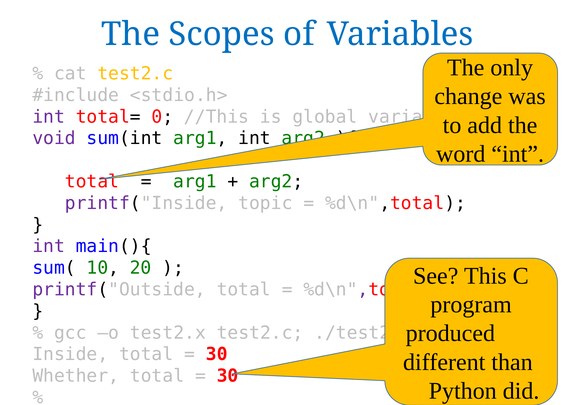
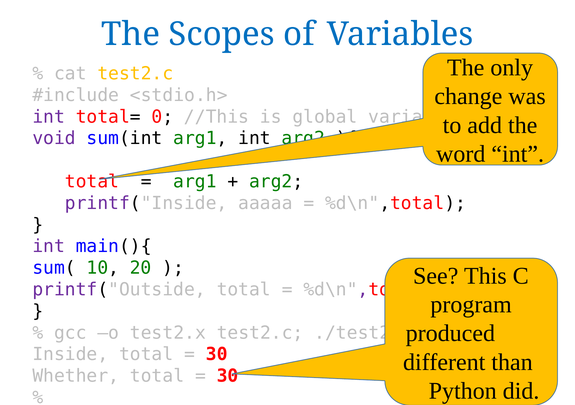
topic: topic -> aaaaa (265, 203)
